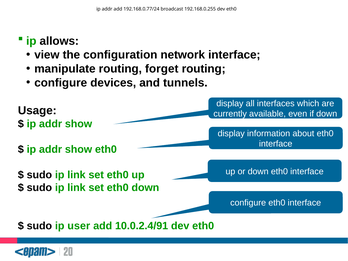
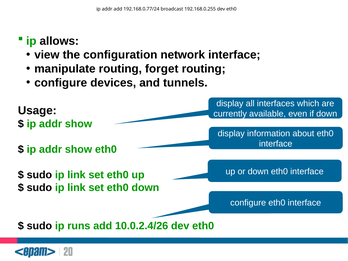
user: user -> runs (79, 226)
10.0.2.4/91: 10.0.2.4/91 -> 10.0.2.4/26 (142, 226)
